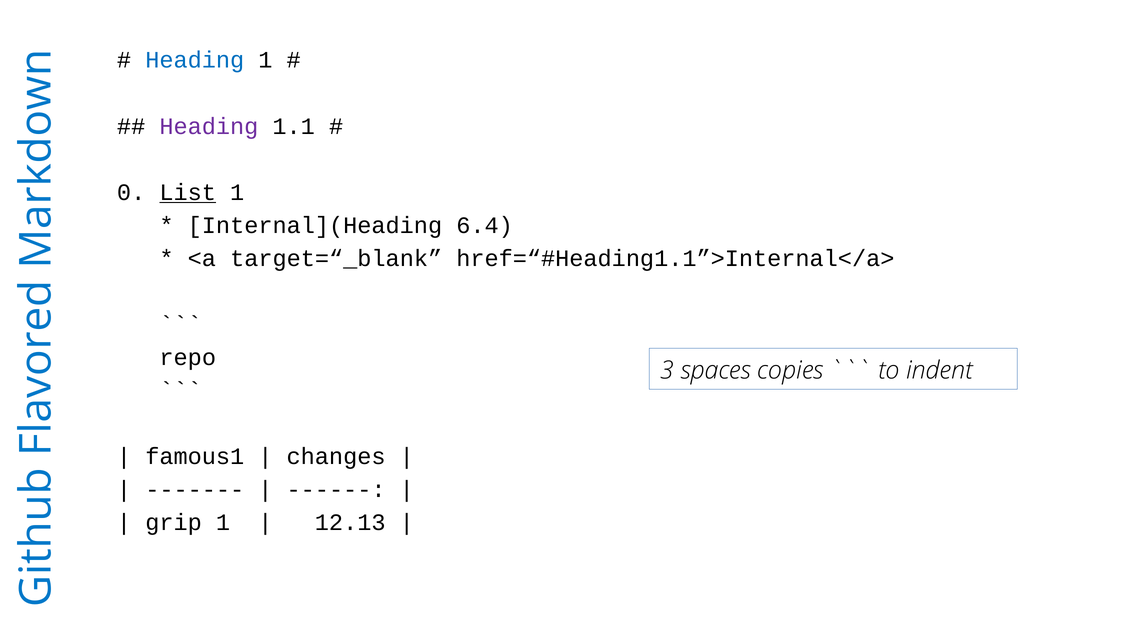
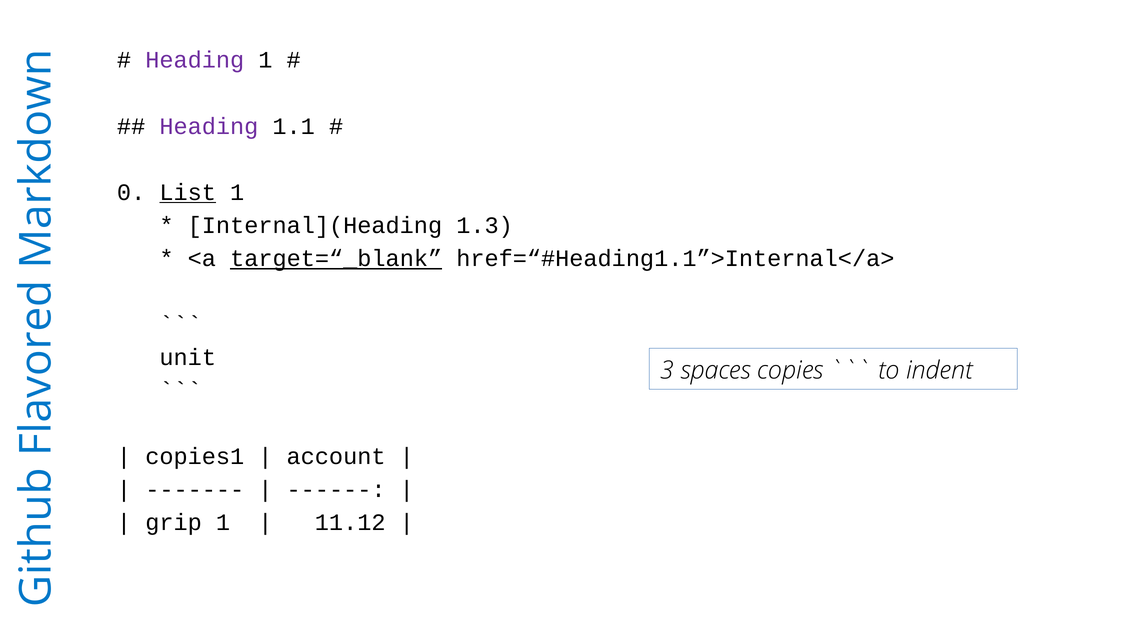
Heading colour: blue -> purple (195, 60)
6.4: 6.4 -> 1.3 (485, 225)
target=“_blank underline: none -> present (336, 258)
repo: repo -> unit (188, 357)
famous1: famous1 -> copies1 (195, 456)
changes: changes -> account (336, 456)
12.13: 12.13 -> 11.12 (350, 523)
